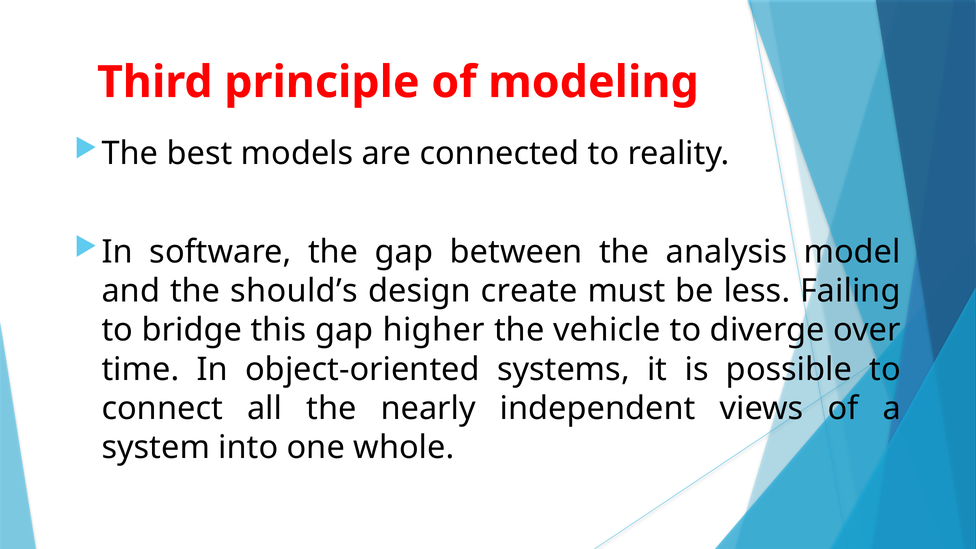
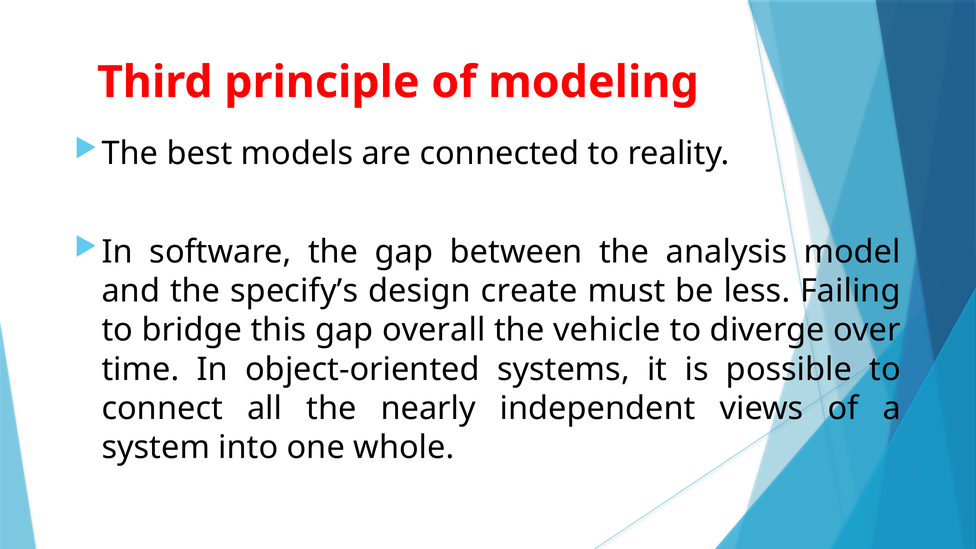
should’s: should’s -> specify’s (294, 291)
higher: higher -> overall (434, 330)
